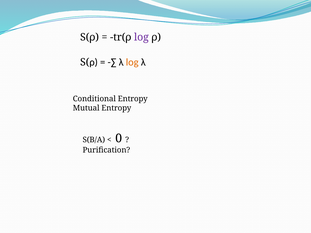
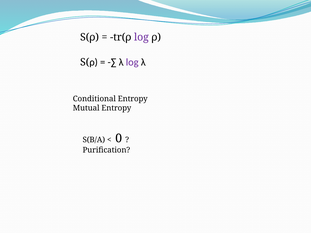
log colour: orange -> purple (132, 62)
